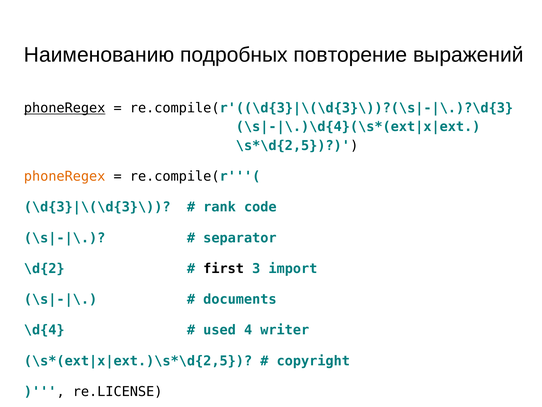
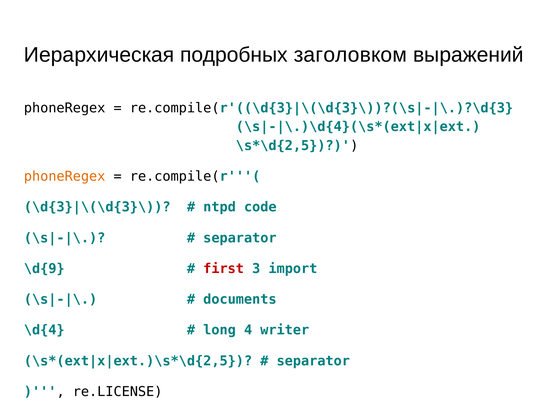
Наименованию: Наименованию -> Иерархическая (99, 55)
повторение: повторение -> заголовком (350, 55)
phoneRegex underline: present -> none (65, 108)
rank: rank -> ntpd (220, 207)
\d{2: \d{2 -> \d{9 (44, 268)
first colour: black -> red (224, 268)
used: used -> long (220, 330)
copyright: copyright -> separator (313, 360)
